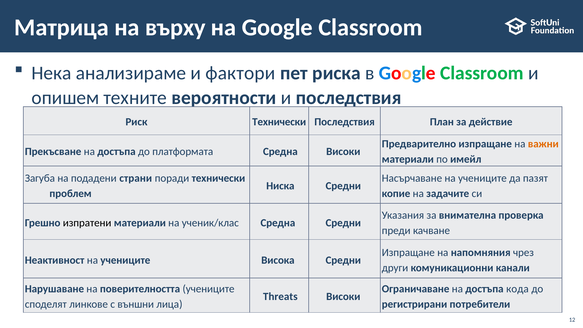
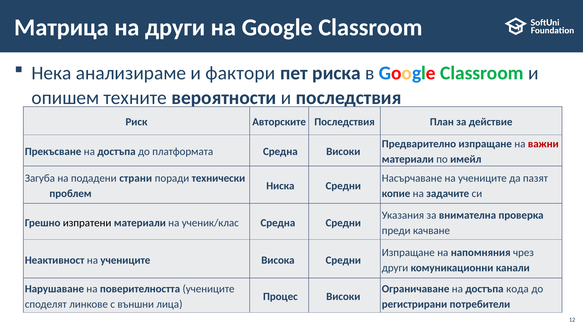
на върху: върху -> други (175, 28)
Риск Технически: Технически -> Авторските (279, 122)
важни colour: orange -> red (543, 144)
Threats: Threats -> Процес (280, 297)
